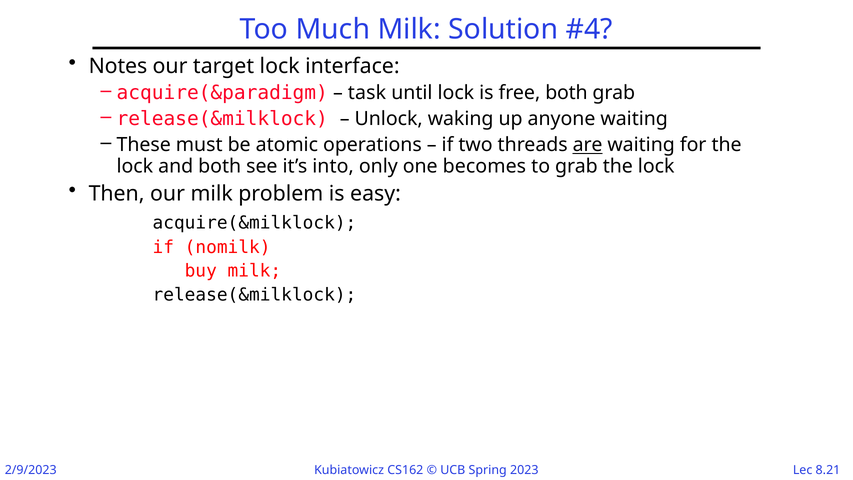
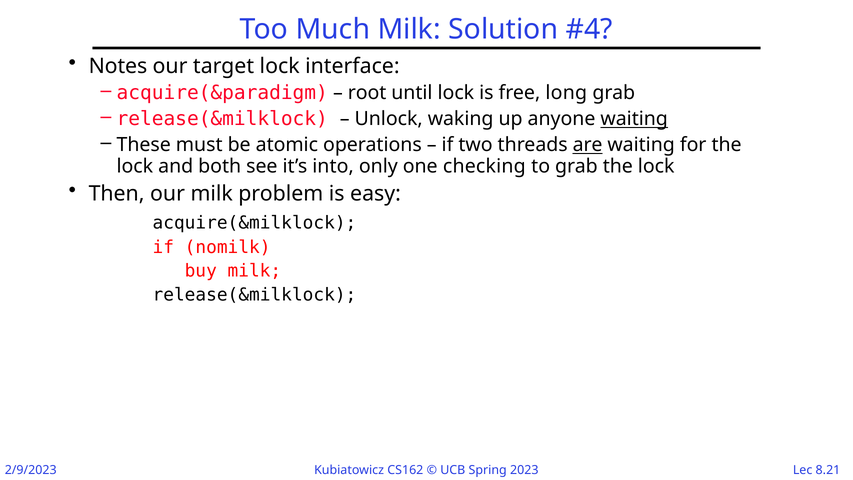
task: task -> root (367, 93)
free both: both -> long (566, 93)
waiting underline: none -> present (634, 119)
becomes: becomes -> checking (484, 166)
